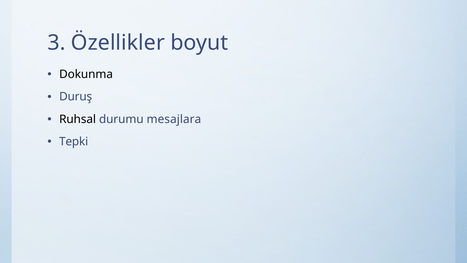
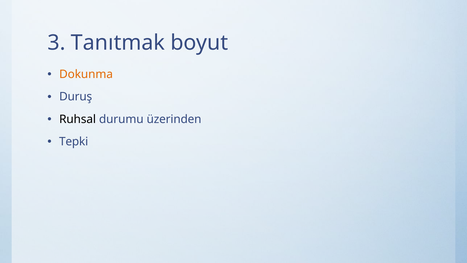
Özellikler: Özellikler -> Tanıtmak (118, 43)
Dokunma colour: black -> orange (86, 74)
mesajlara: mesajlara -> üzerinden (174, 119)
